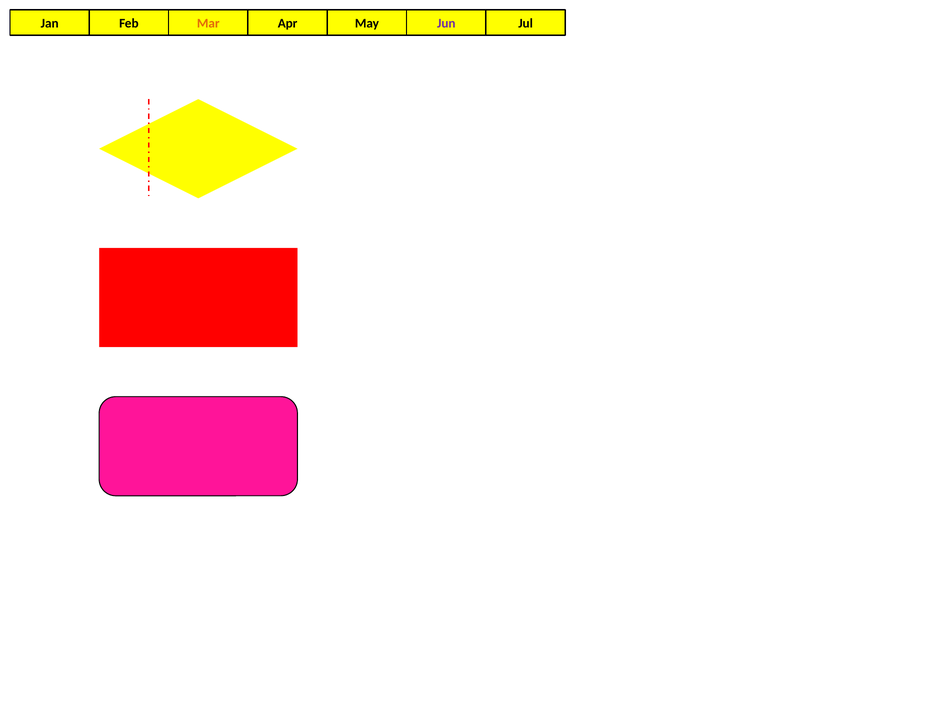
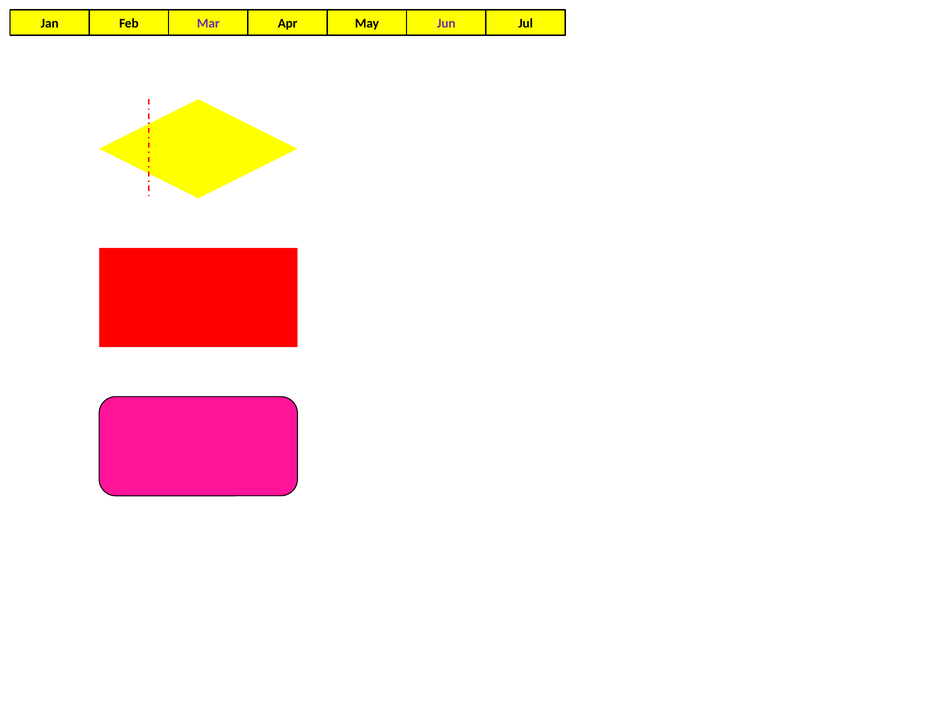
Mar colour: orange -> purple (208, 24)
